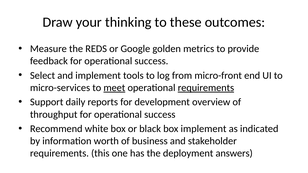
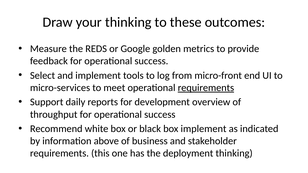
meet underline: present -> none (114, 88)
worth: worth -> above (106, 141)
deployment answers: answers -> thinking (234, 154)
